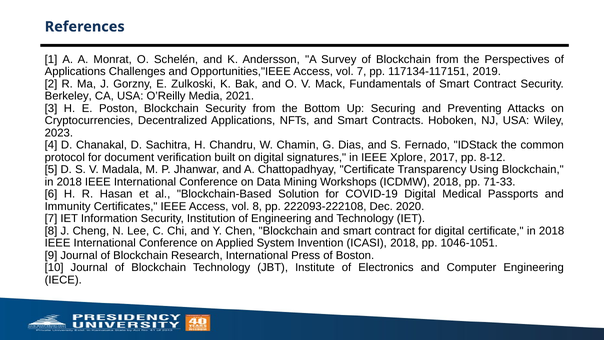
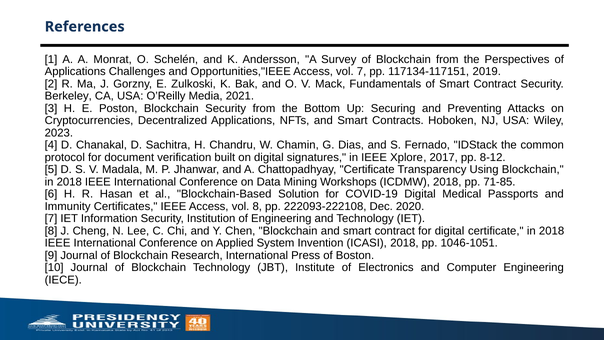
71-33: 71-33 -> 71-85 (499, 182)
